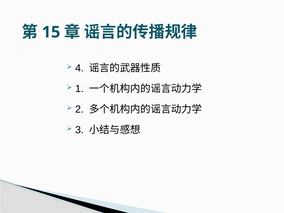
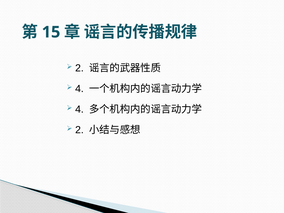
4: 4 -> 2 (79, 68)
1: 1 -> 4 (79, 89)
2: 2 -> 4 (79, 109)
3: 3 -> 2 (79, 130)
